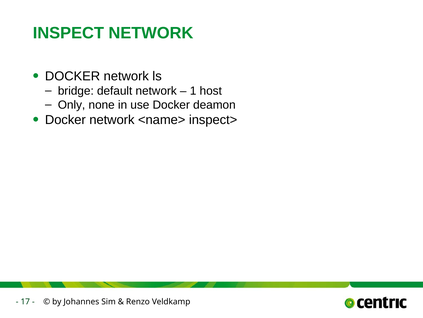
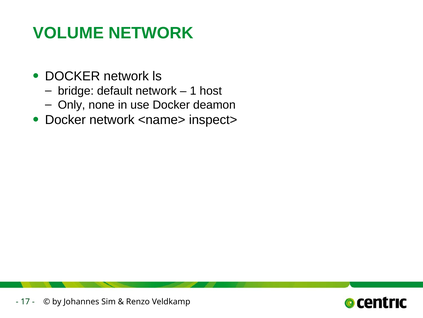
INSPECT: INSPECT -> VOLUME (68, 33)
